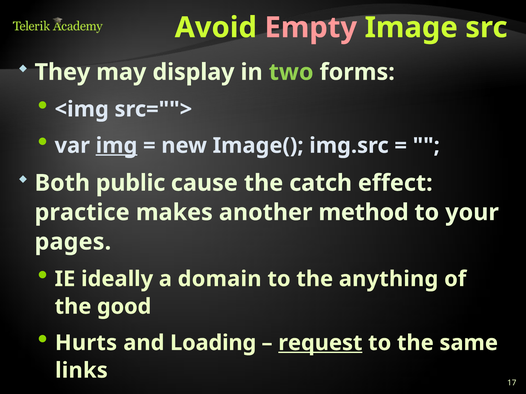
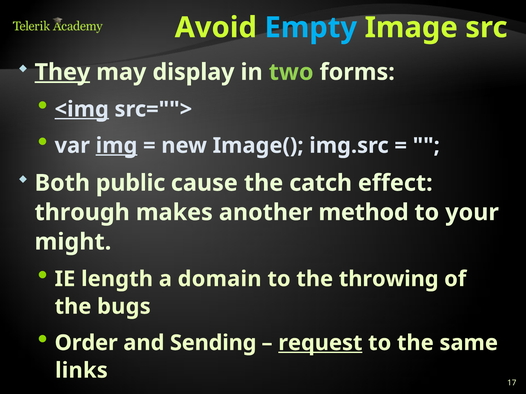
Empty colour: pink -> light blue (311, 28)
They underline: none -> present (62, 72)
<img underline: none -> present (82, 109)
practice: practice -> through (82, 213)
pages: pages -> might (73, 242)
ideally: ideally -> length (117, 279)
the anything: anything -> throwing (389, 279)
good: good -> bugs (124, 307)
Hurts: Hurts -> Order (86, 343)
Loading: Loading -> Sending (213, 343)
